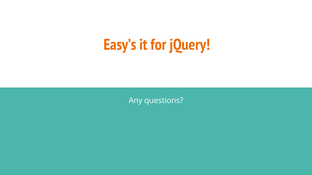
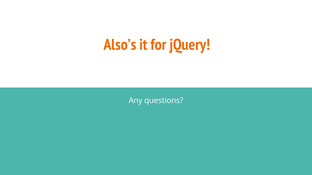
Easy’s: Easy’s -> Also’s (120, 45)
